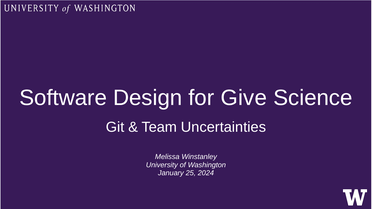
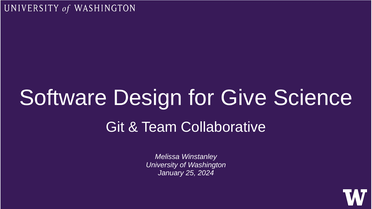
Uncertainties: Uncertainties -> Collaborative (223, 127)
